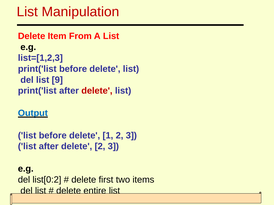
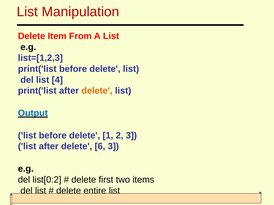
9: 9 -> 4 (57, 80)
delete colour: red -> orange (97, 91)
delete 2: 2 -> 6 (100, 147)
